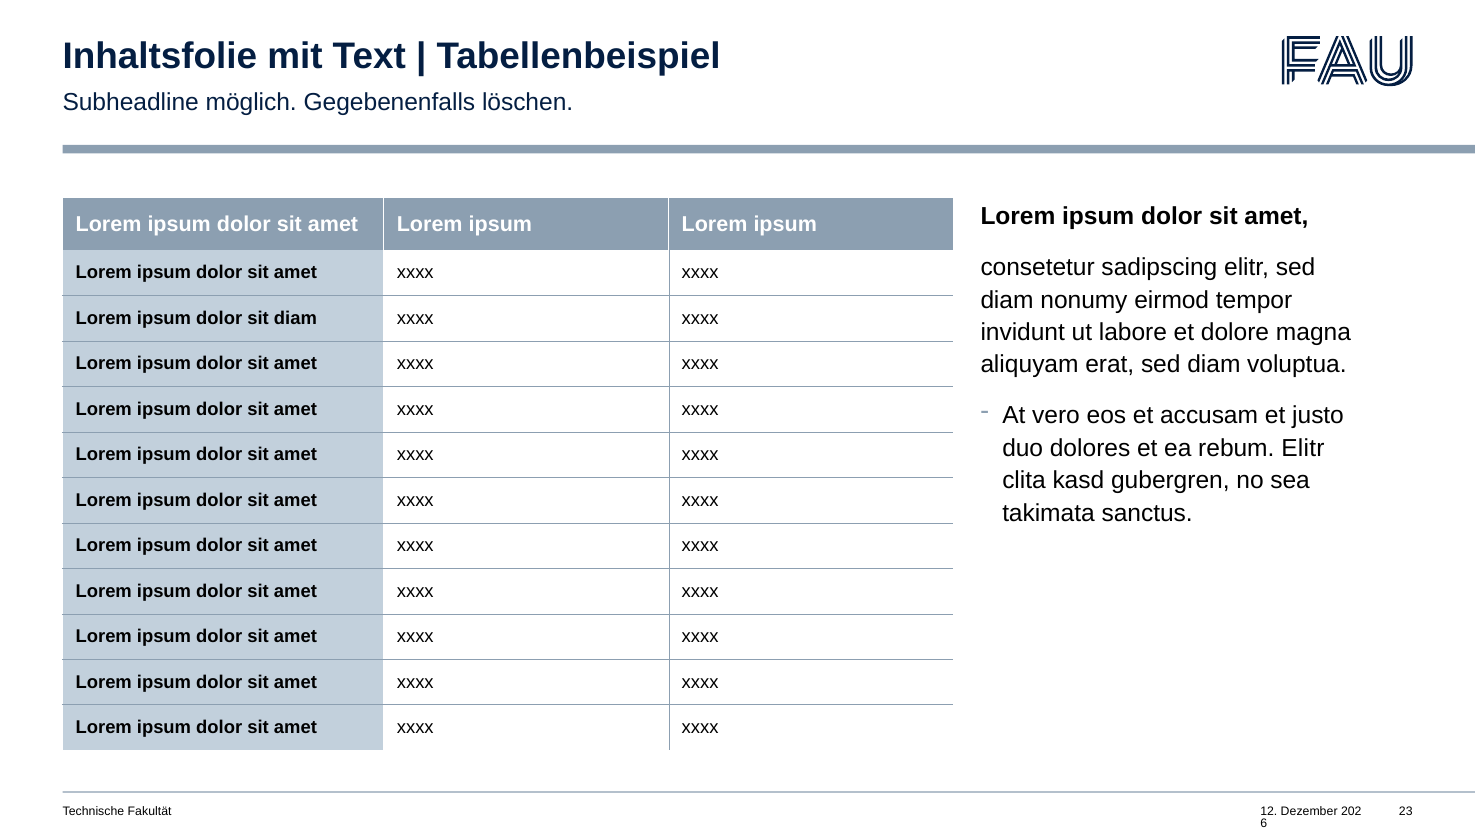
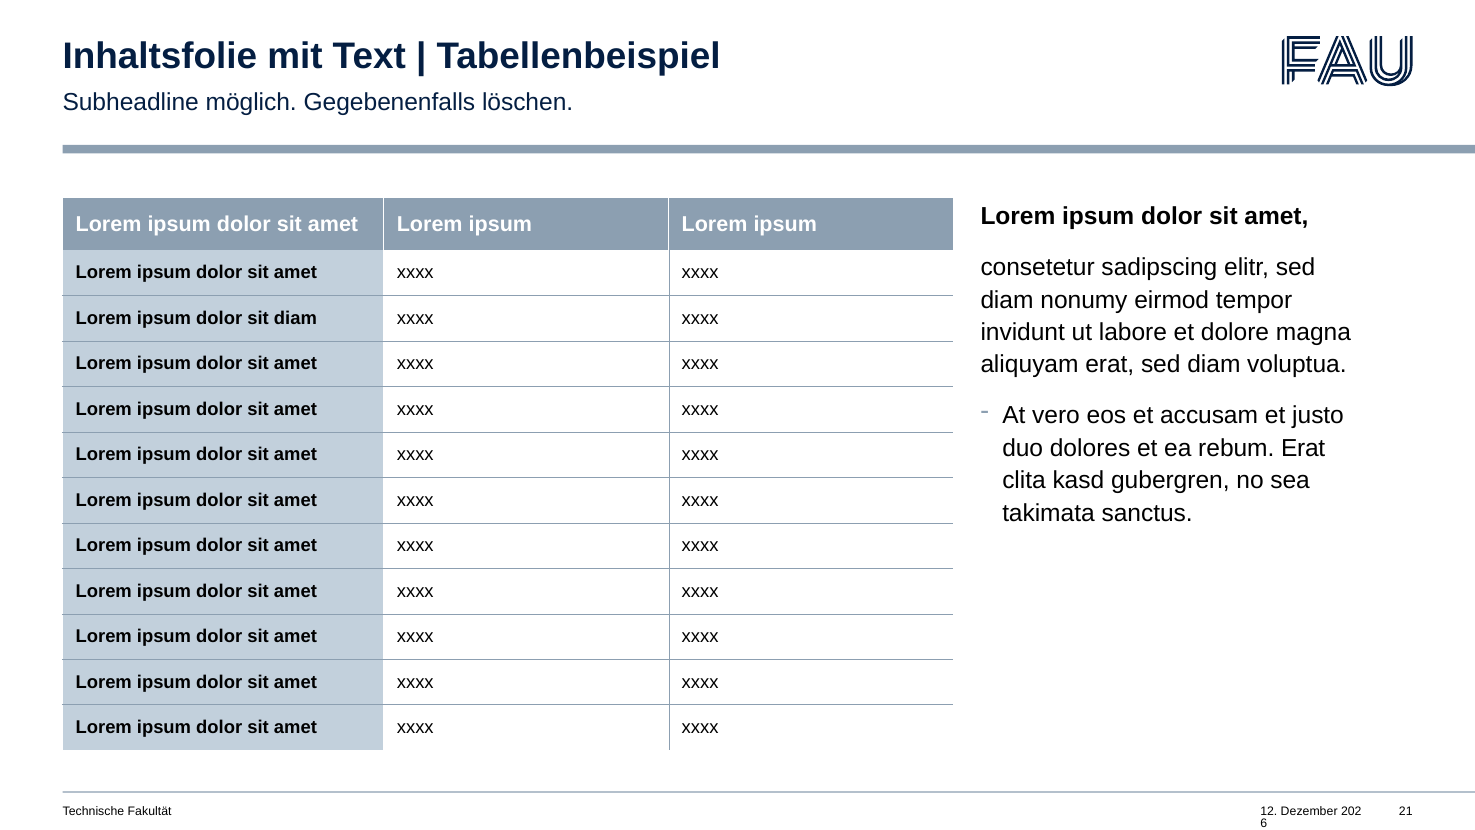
rebum Elitr: Elitr -> Erat (1303, 448)
23: 23 -> 21 (1406, 811)
